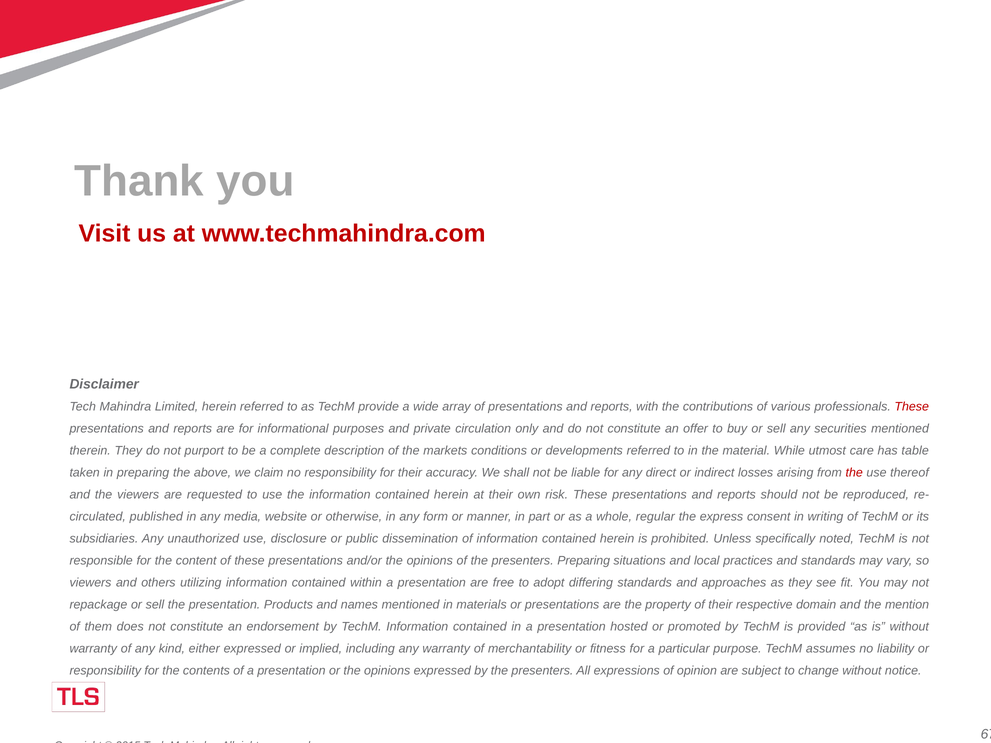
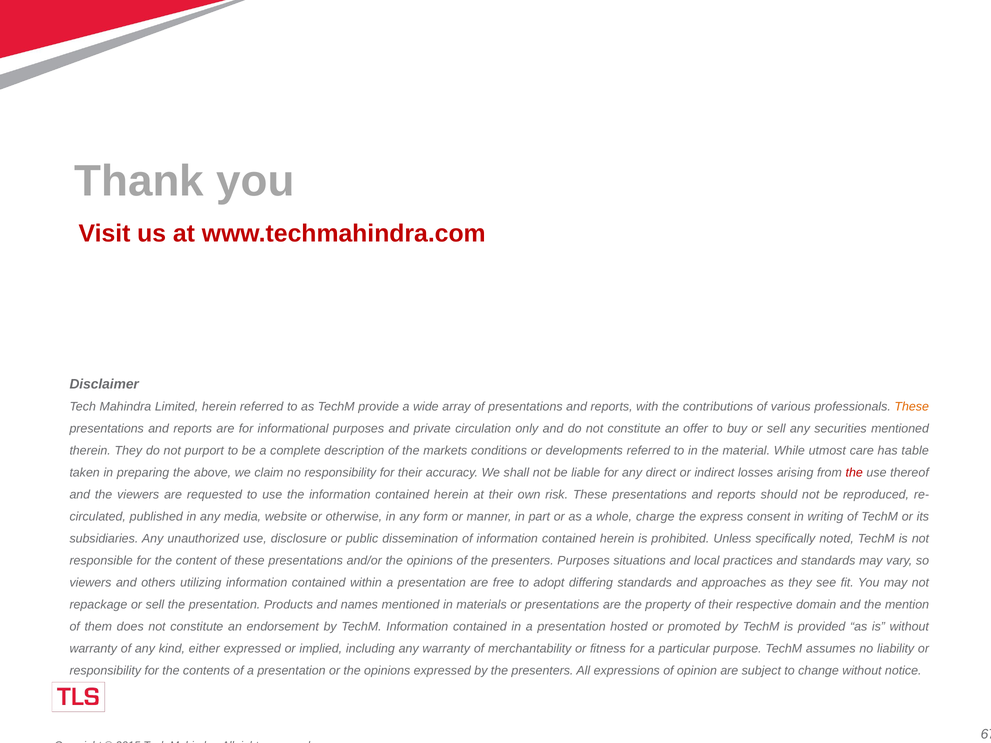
These colour: red -> orange (912, 407)
regular: regular -> charge (655, 517)
presenters Preparing: Preparing -> Purposes (584, 561)
